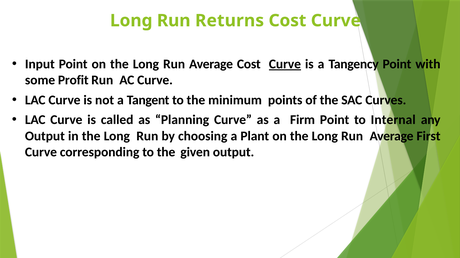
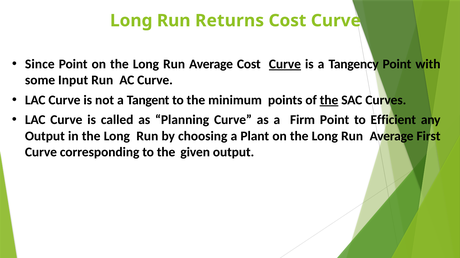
Input: Input -> Since (40, 64)
Profit: Profit -> Input (73, 80)
the underline: none -> present (329, 100)
Internal: Internal -> Efficient (393, 120)
